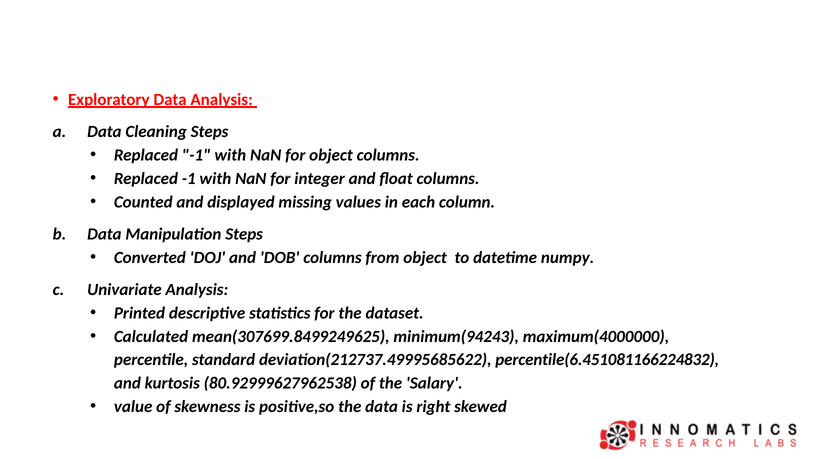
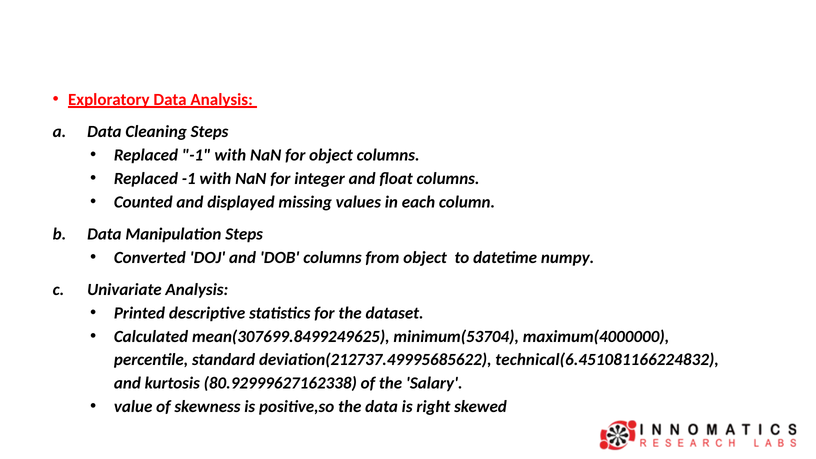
minimum(94243: minimum(94243 -> minimum(53704 (456, 336)
percentile(6.451081166224832: percentile(6.451081166224832 -> technical(6.451081166224832 (607, 360)
80.92999627962538: 80.92999627962538 -> 80.92999627162338 (280, 383)
